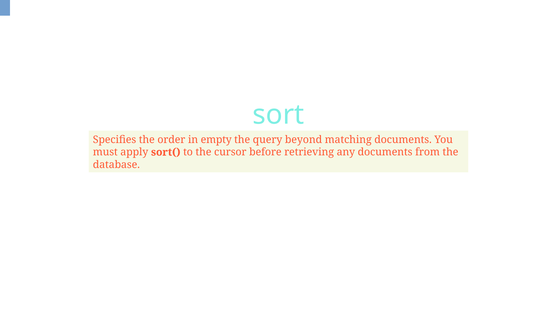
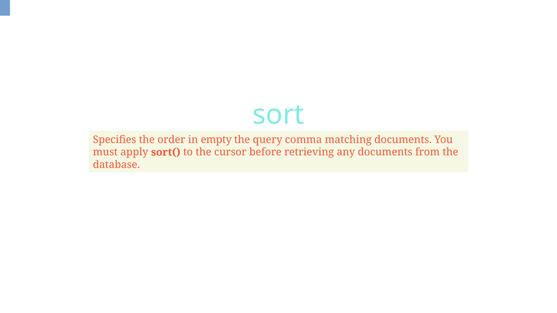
beyond: beyond -> comma (303, 140)
